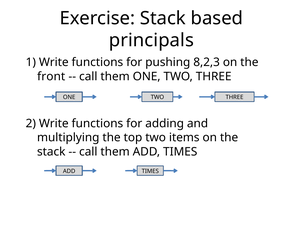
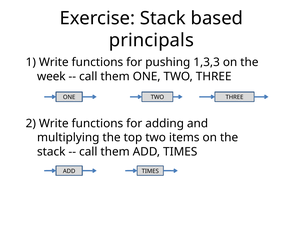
8,2,3: 8,2,3 -> 1,3,3 (207, 62)
front: front -> week (51, 77)
